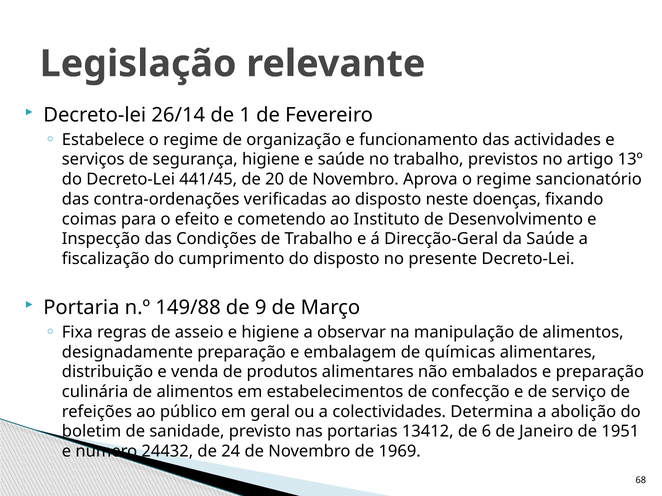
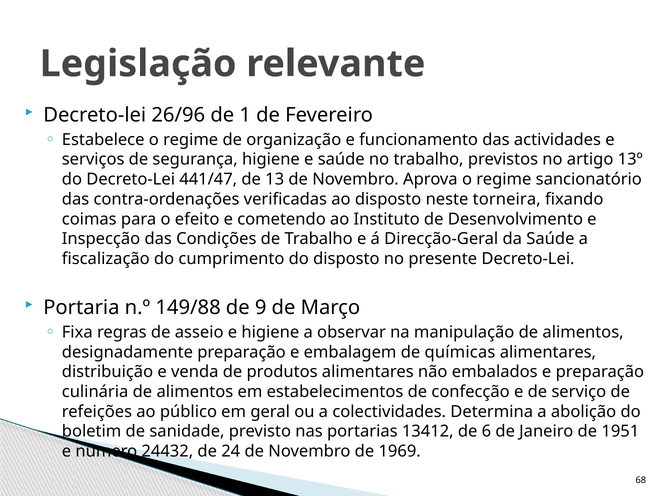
26/14: 26/14 -> 26/96 (178, 115)
441/45: 441/45 -> 441/47 (208, 180)
20: 20 -> 13 (275, 180)
doenças: doenças -> torneira (507, 199)
